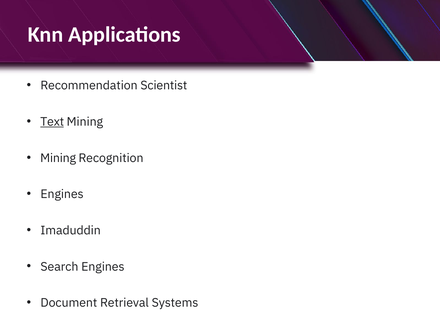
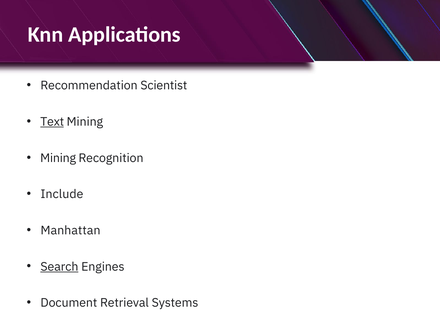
Engines: Engines -> Include (62, 194)
Imaduddin: Imaduddin -> Manhattan (71, 230)
Search underline: none -> present (59, 267)
